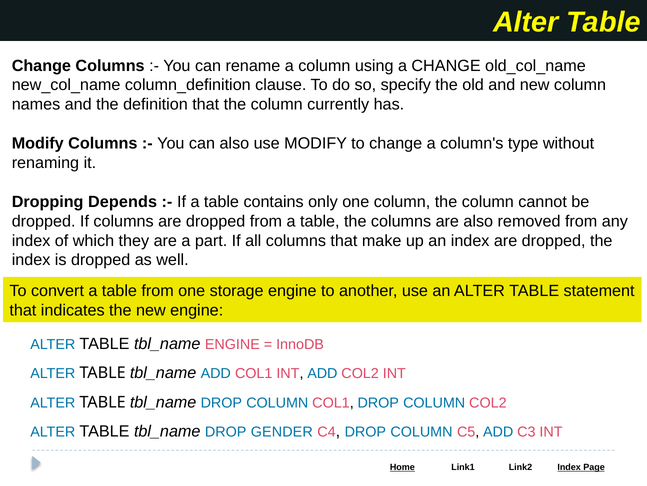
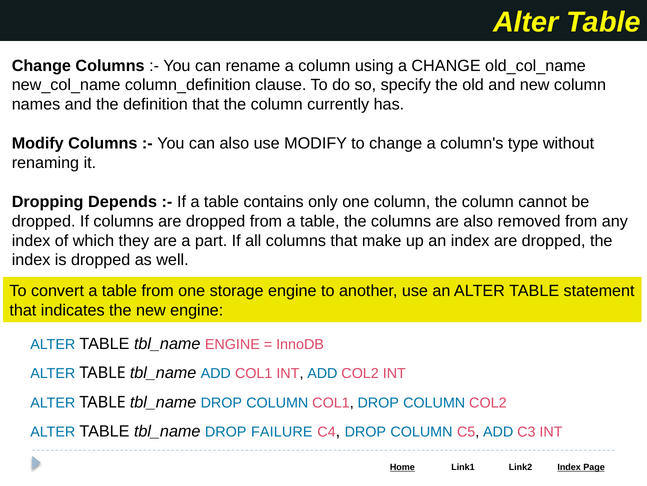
GENDER: GENDER -> FAILURE (282, 431)
